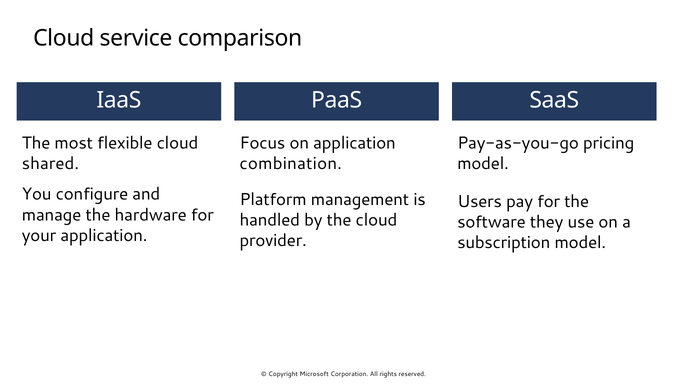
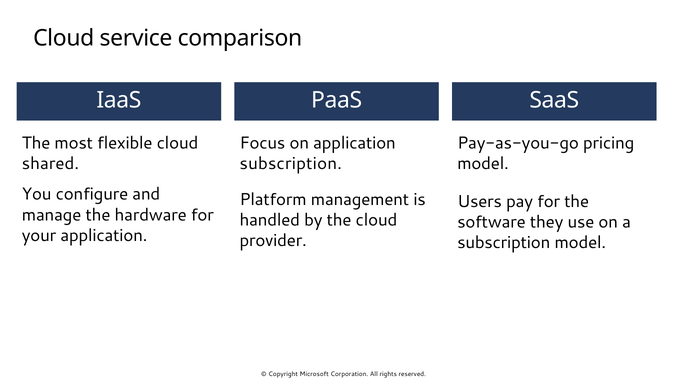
combination: combination -> subscription (291, 163)
